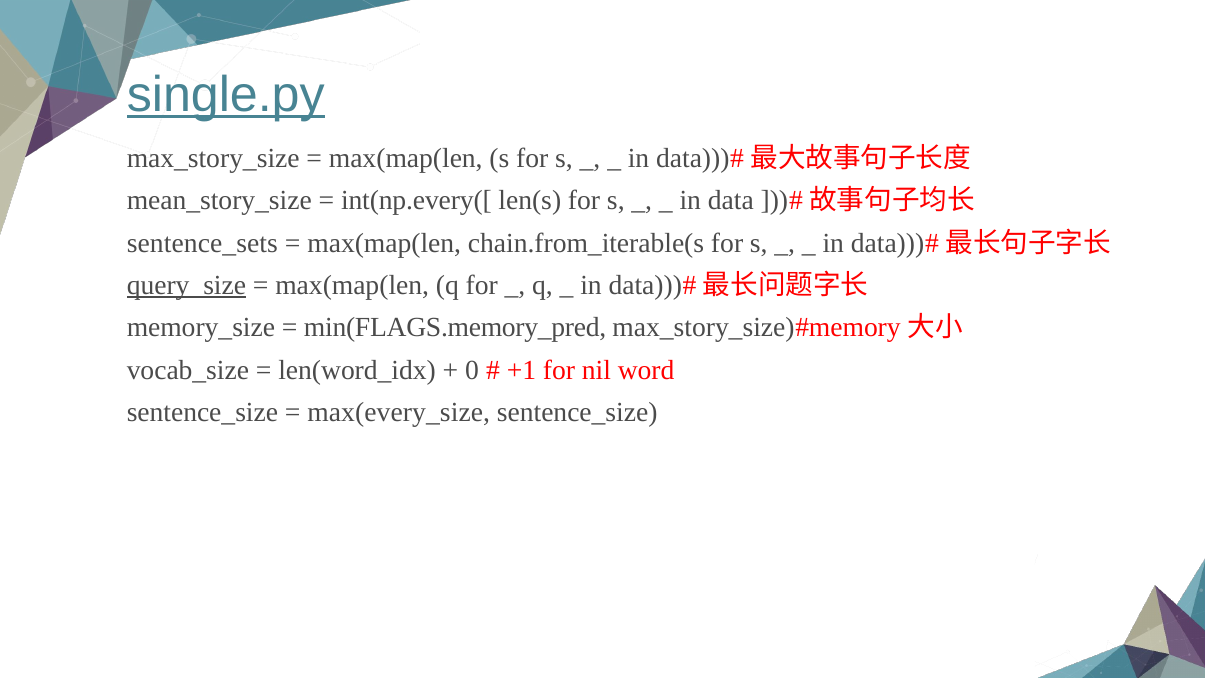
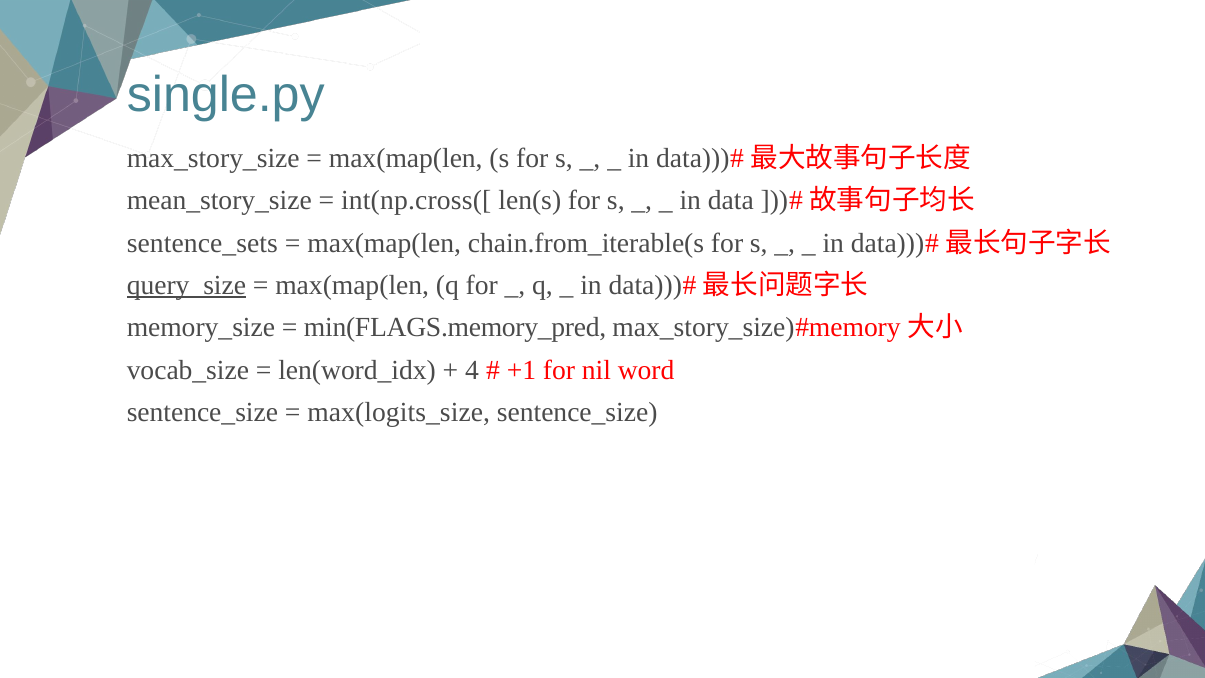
single.py underline: present -> none (226, 94)
int(np.every([: int(np.every([ -> int(np.cross([ (416, 200)
0: 0 -> 4 (472, 370)
max(every_size: max(every_size -> max(logits_size (399, 412)
